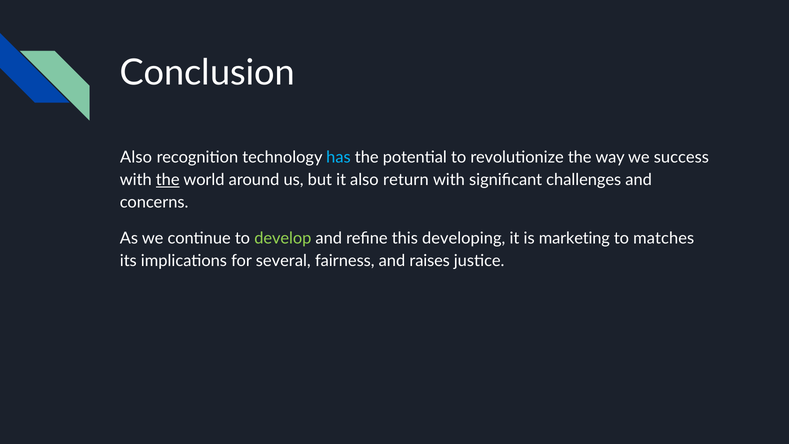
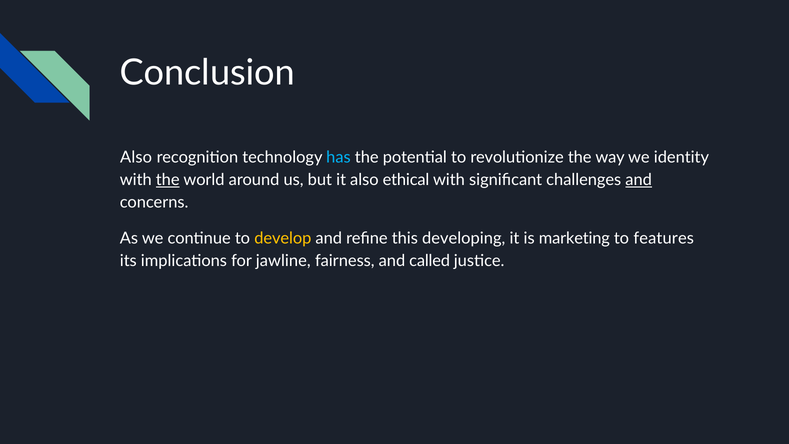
success: success -> identity (681, 157)
return: return -> ethical (406, 180)
and underline: none -> present (639, 180)
develop colour: light green -> yellow (283, 238)
matches: matches -> features (664, 238)
several: several -> jawline (283, 261)
raises: raises -> called (430, 261)
